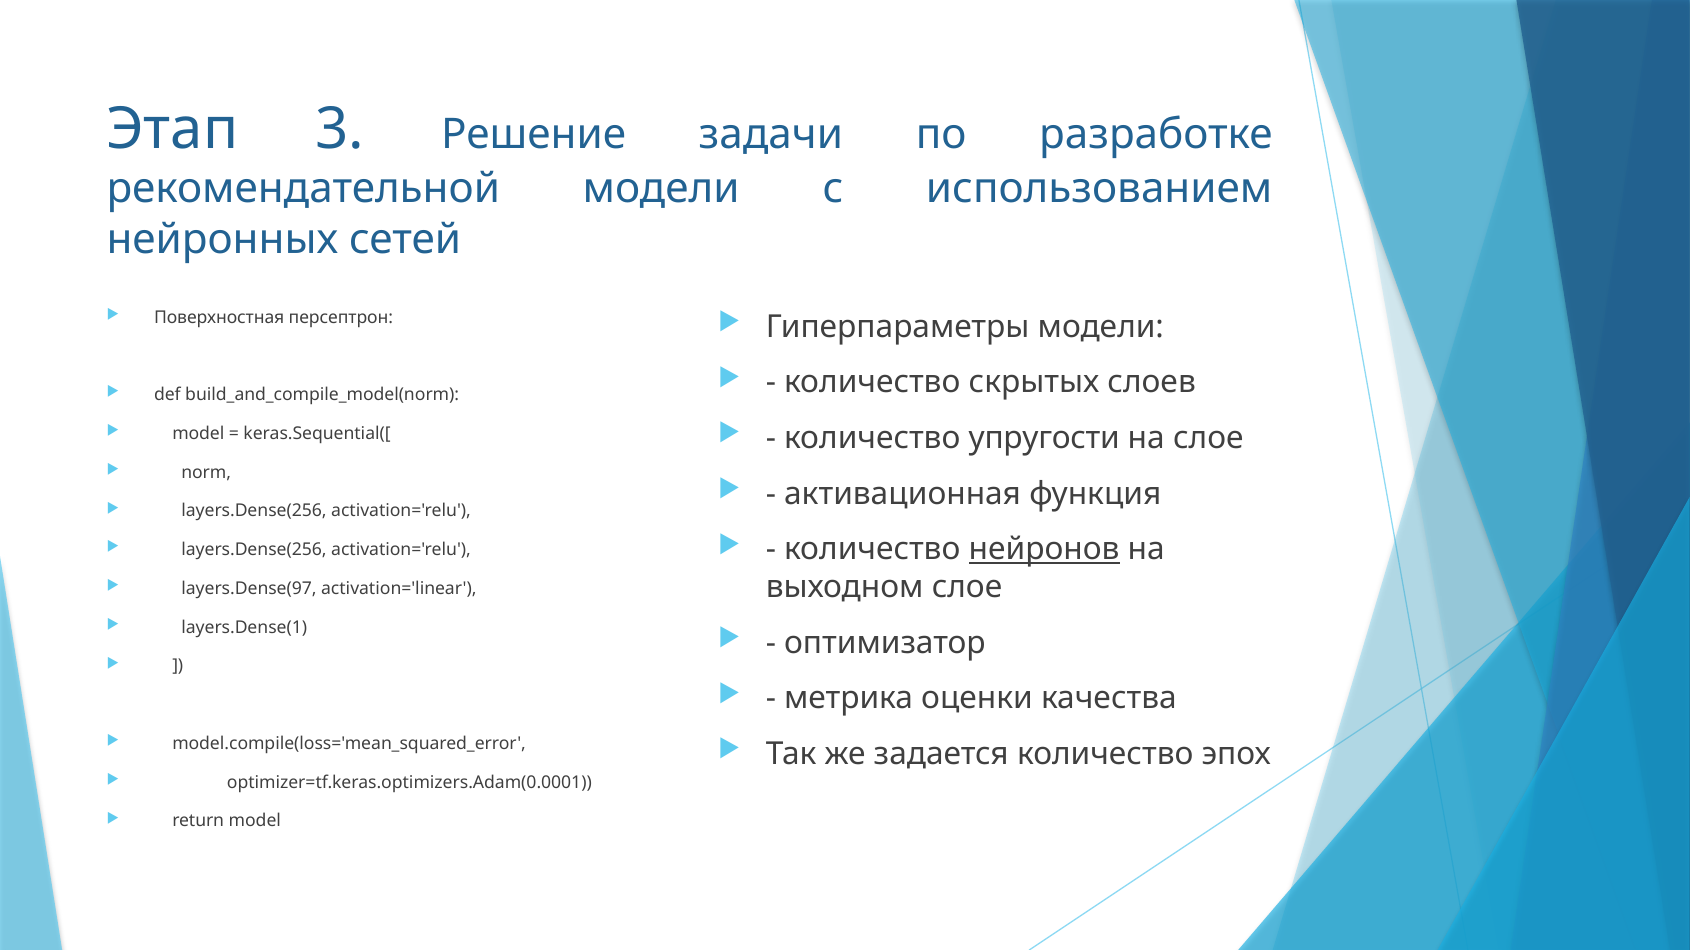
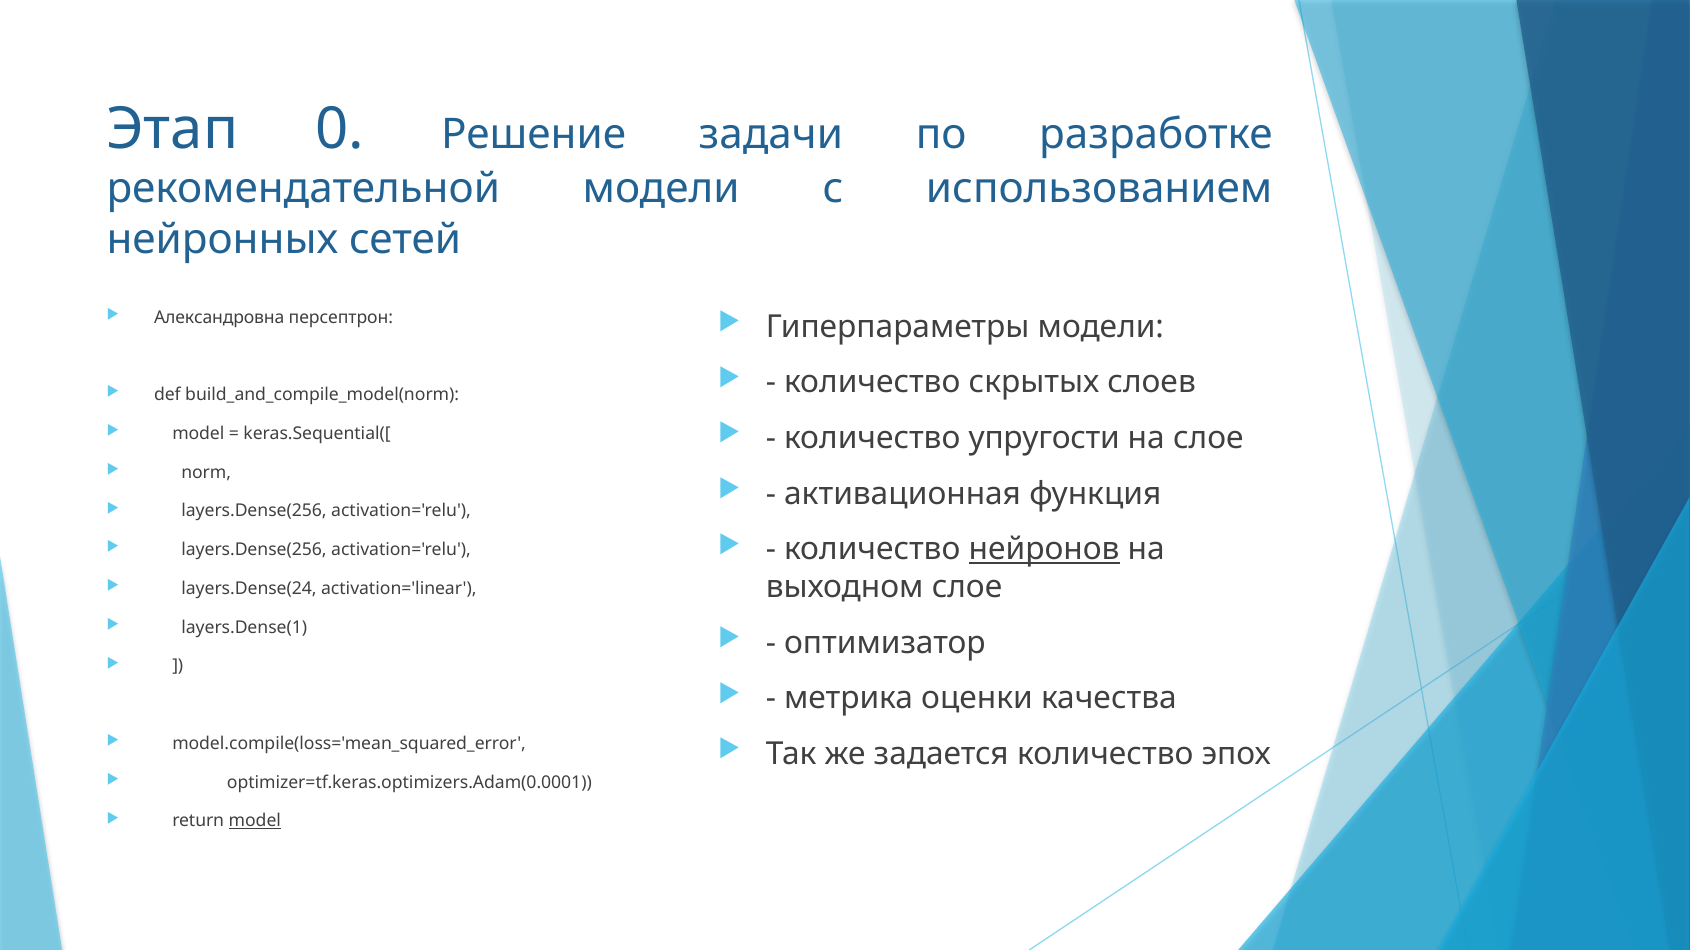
3: 3 -> 0 (340, 130)
Поверхностная: Поверхностная -> Александровна (219, 318)
layers.Dense(97: layers.Dense(97 -> layers.Dense(24 (249, 589)
model underline: none -> present (255, 822)
